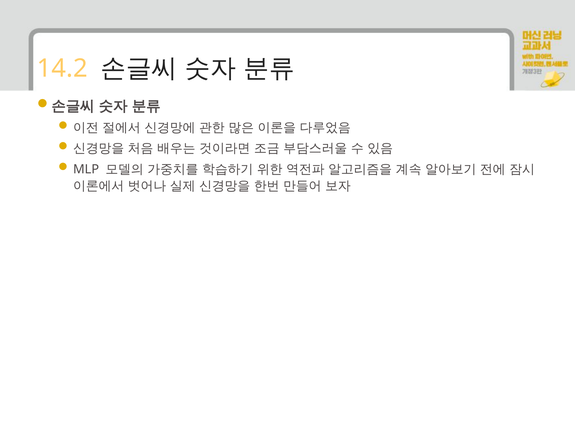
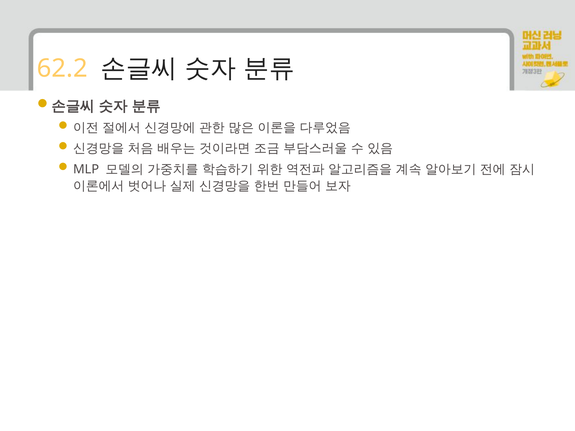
14.2: 14.2 -> 62.2 (62, 68)
